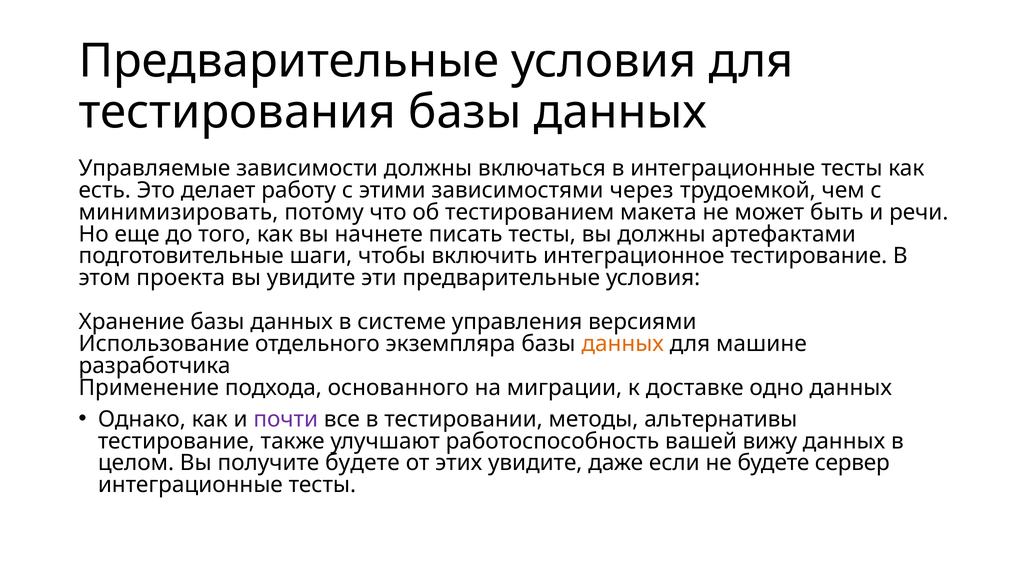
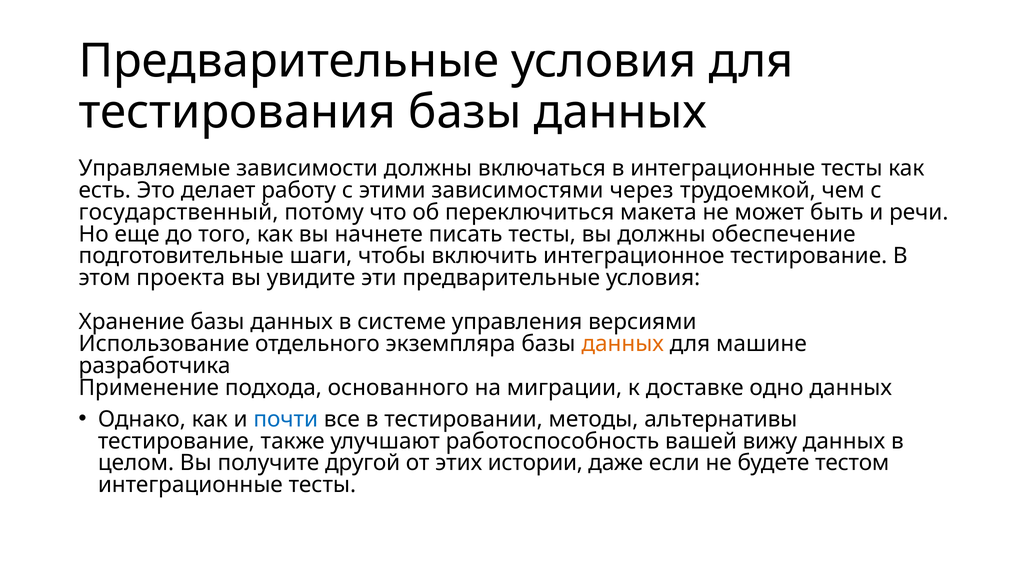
минимизировать: минимизировать -> государственный (179, 212)
тестированием: тестированием -> переключиться (530, 212)
артефактами: артефактами -> обеспечение (784, 234)
почти colour: purple -> blue (286, 419)
получите будете: будете -> другой (363, 463)
этих увидите: увидите -> истории (535, 463)
сервер: сервер -> тестом (852, 463)
